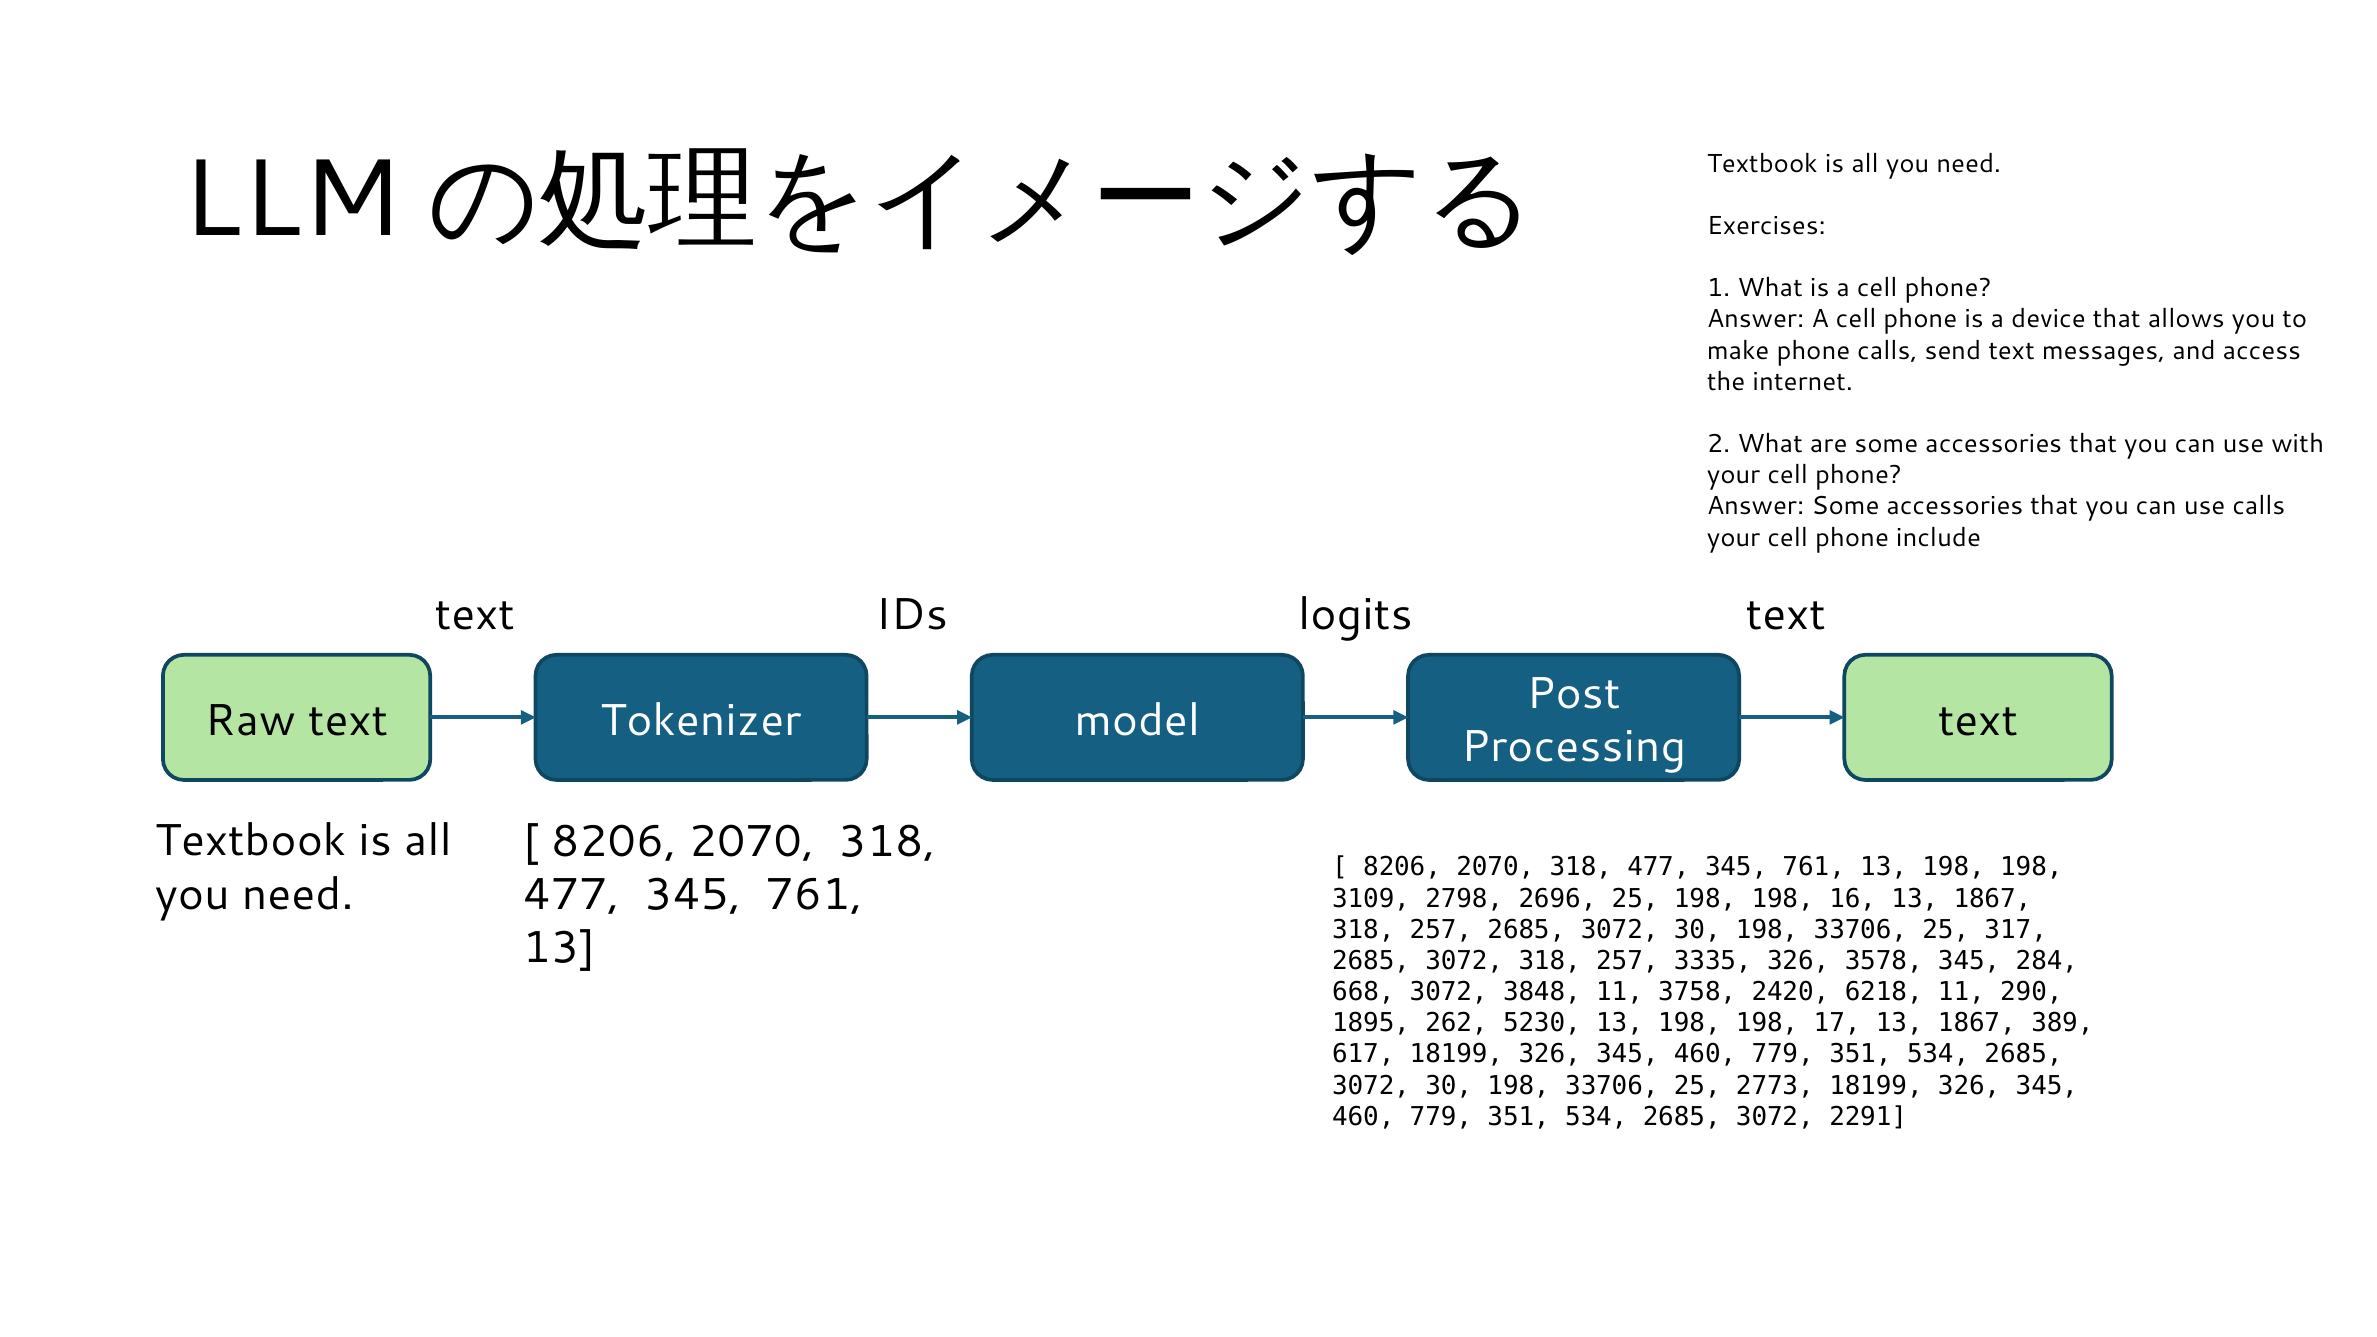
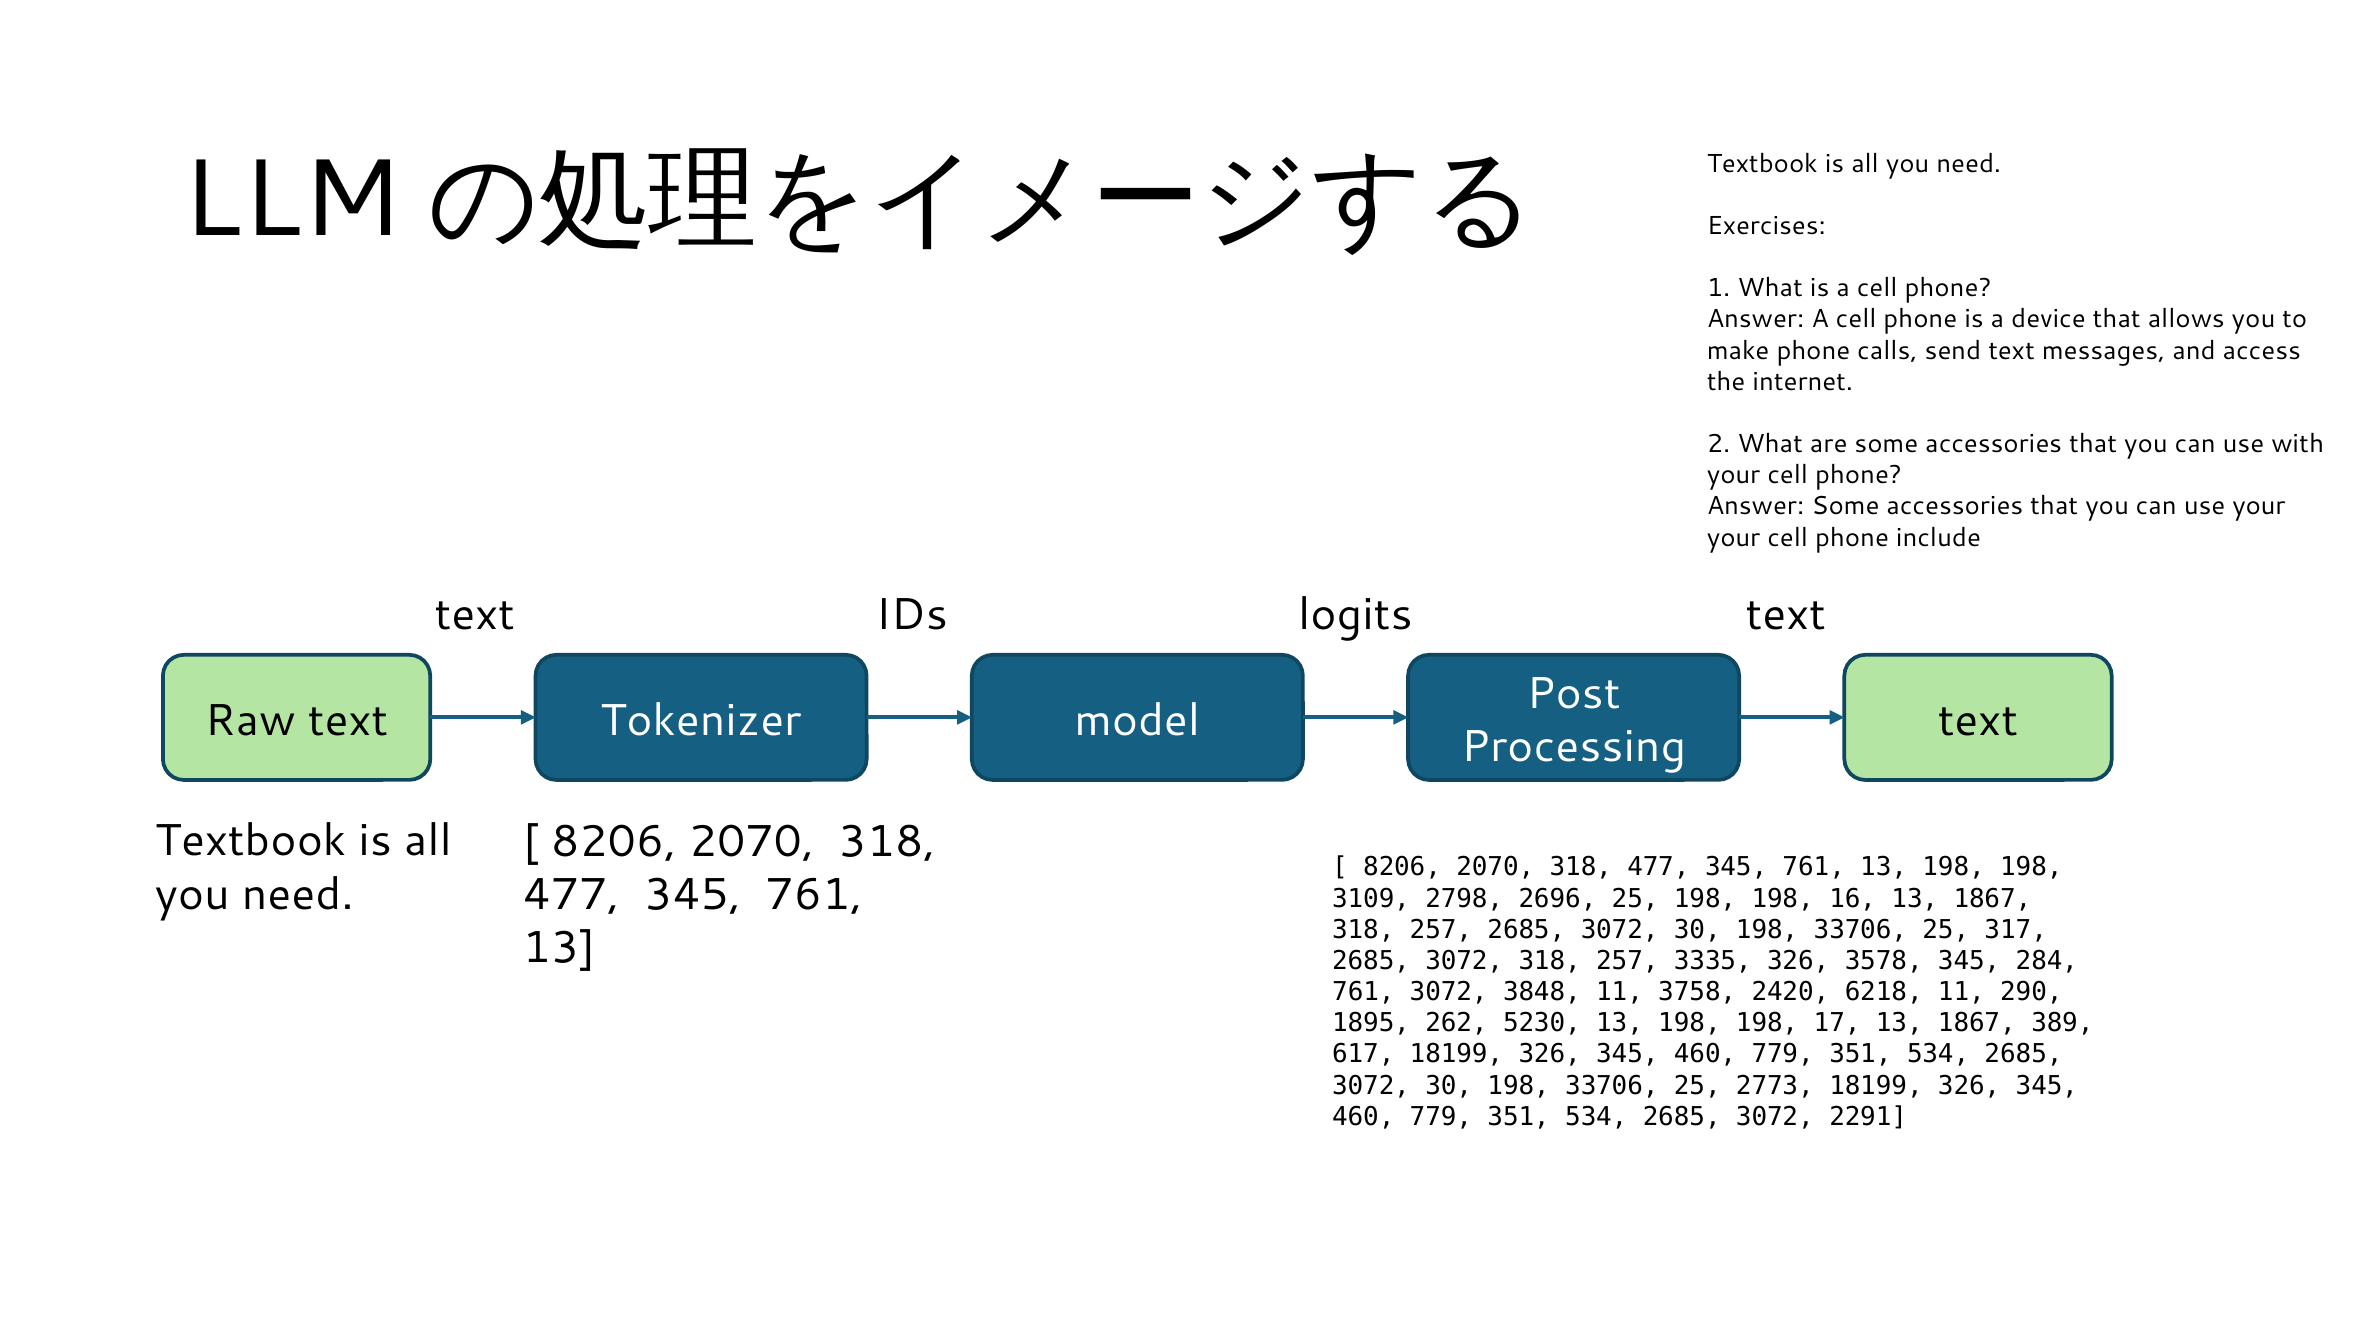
use calls: calls -> your (2259, 506)
668: 668 -> 761 (1363, 992)
